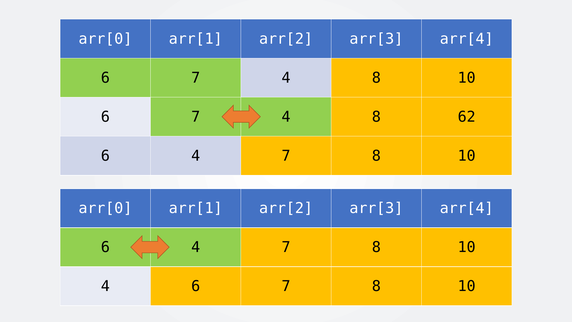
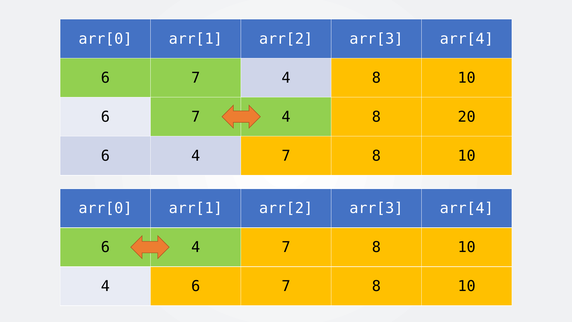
62: 62 -> 20 (467, 117)
